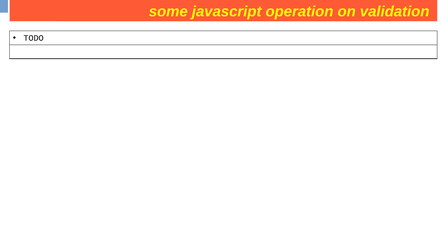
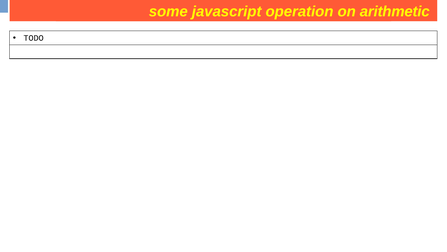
validation: validation -> arithmetic (395, 12)
